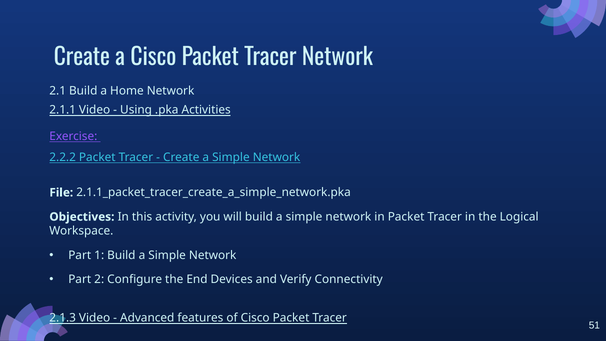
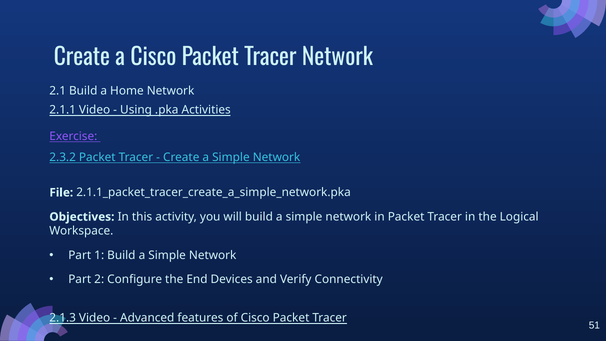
2.2.2: 2.2.2 -> 2.3.2 (63, 157)
